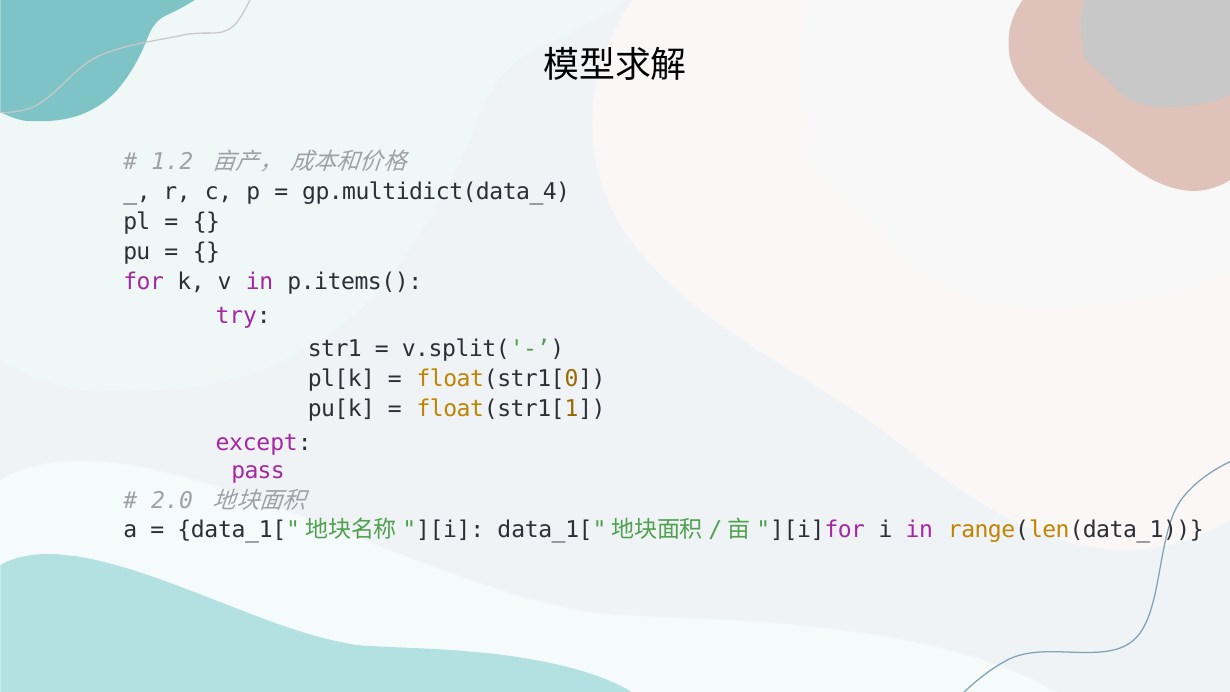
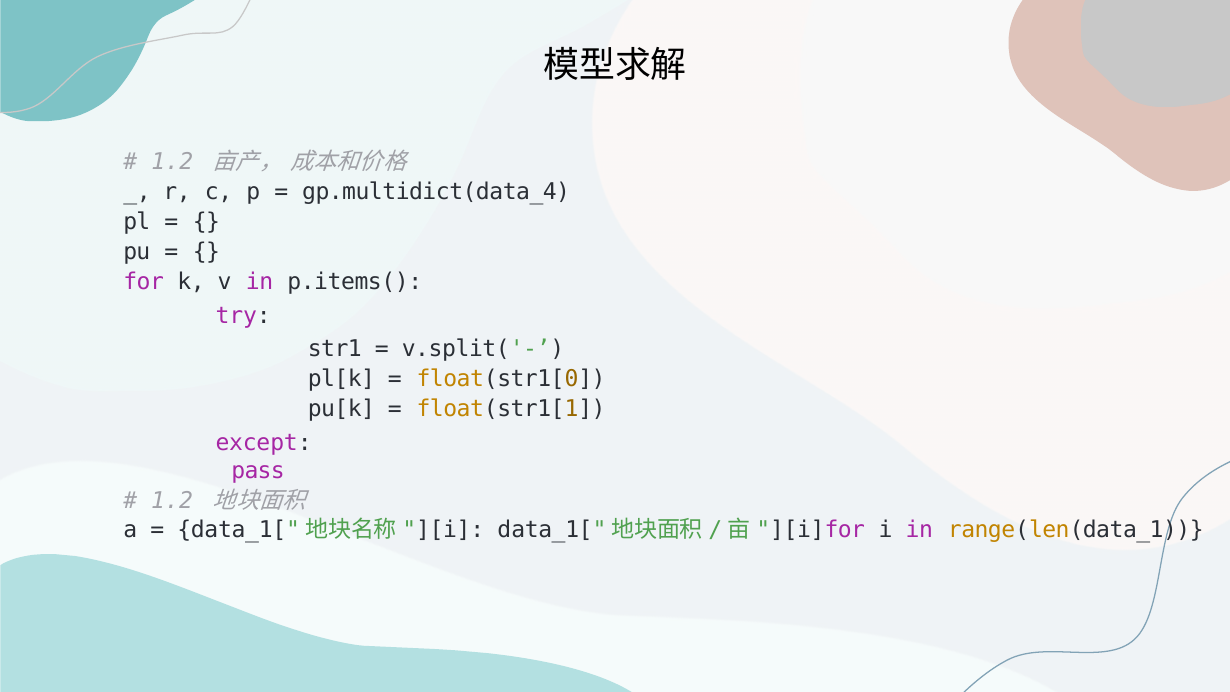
2.0: 2.0 -> 1.2 (172, 500)
